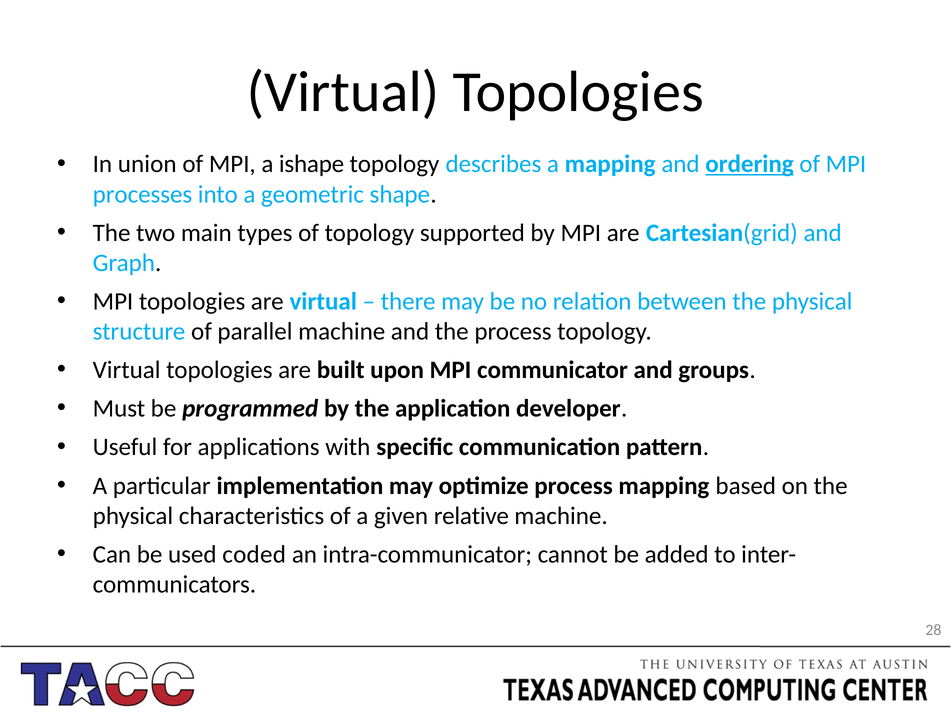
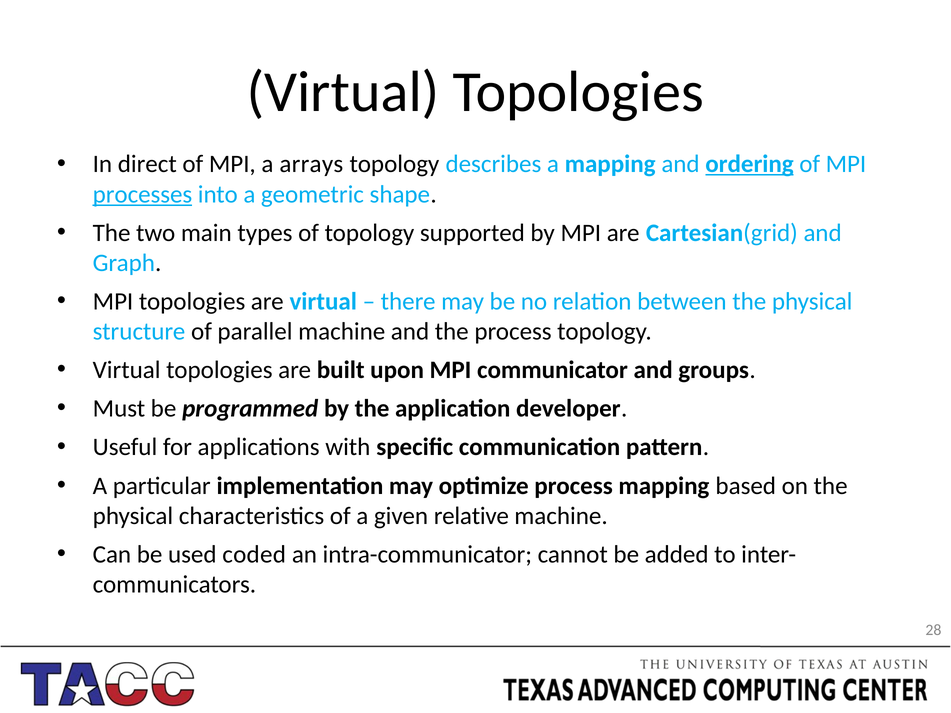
union: union -> direct (147, 164)
ishape: ishape -> arrays (311, 164)
processes underline: none -> present (142, 194)
